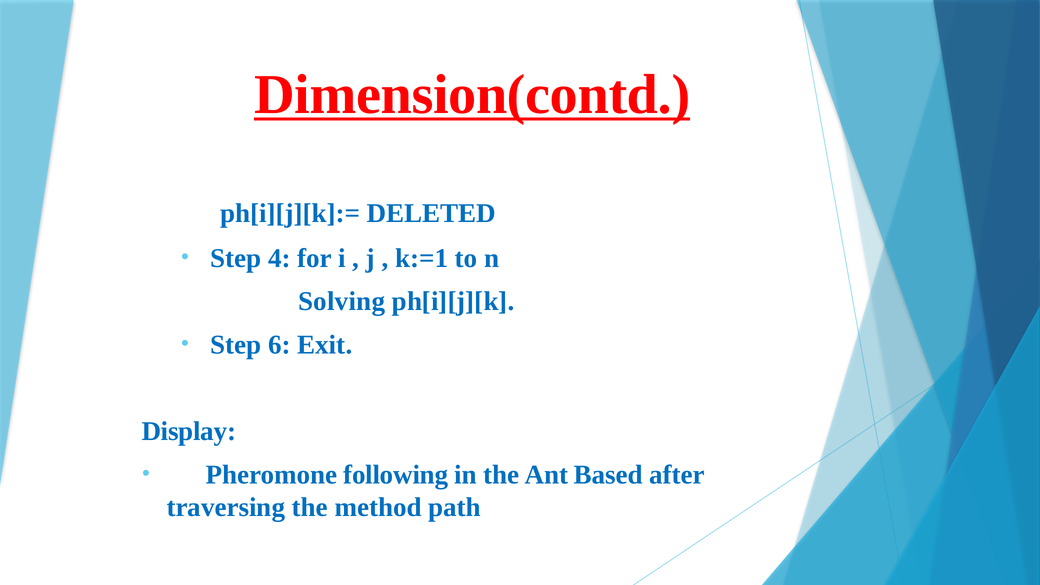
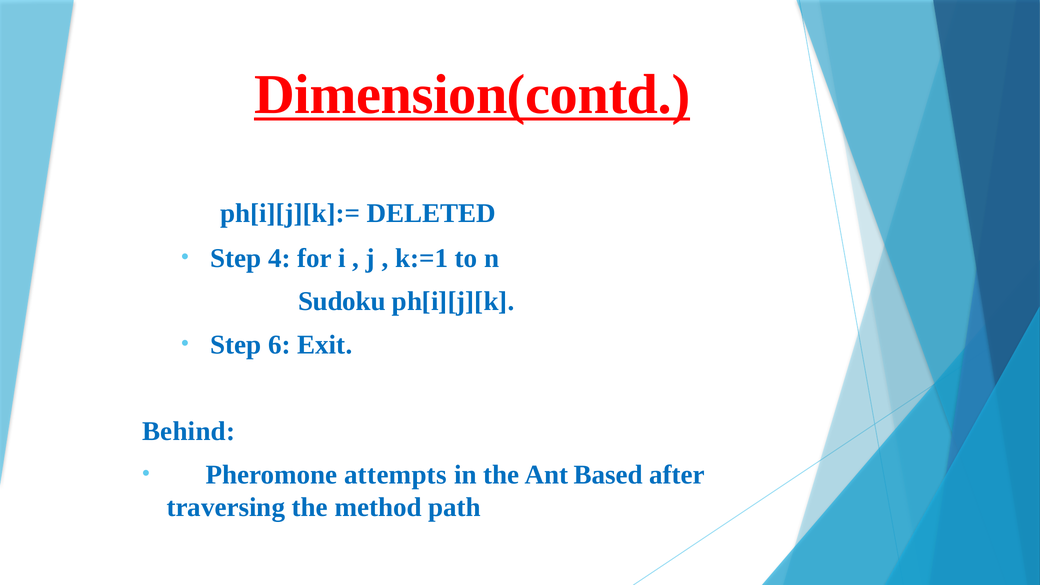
Solving: Solving -> Sudoku (342, 301)
Display: Display -> Behind (189, 431)
following: following -> attempts (395, 475)
